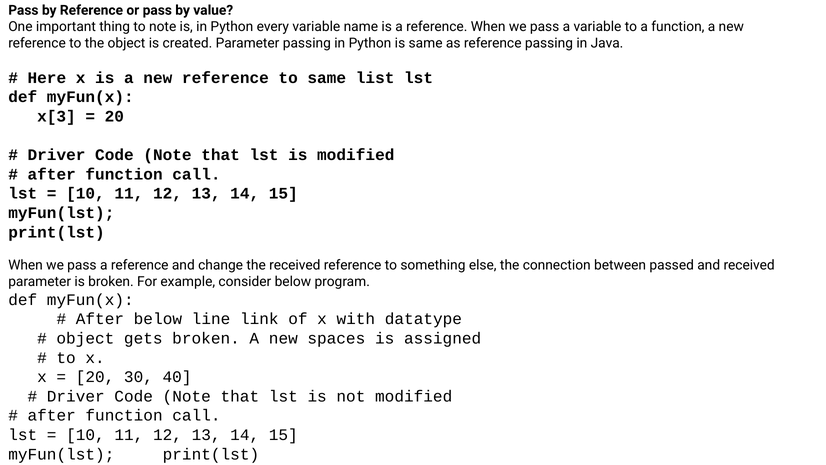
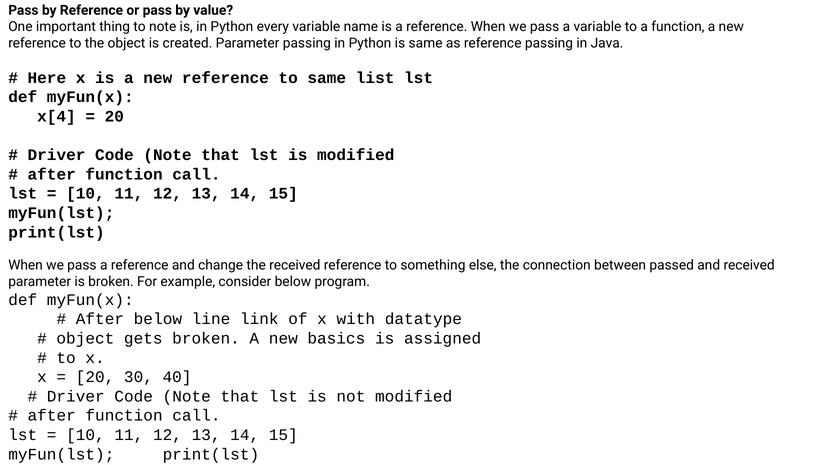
x[3: x[3 -> x[4 (56, 116)
spaces: spaces -> basics (336, 338)
